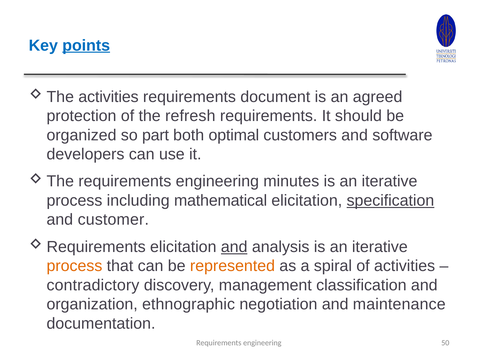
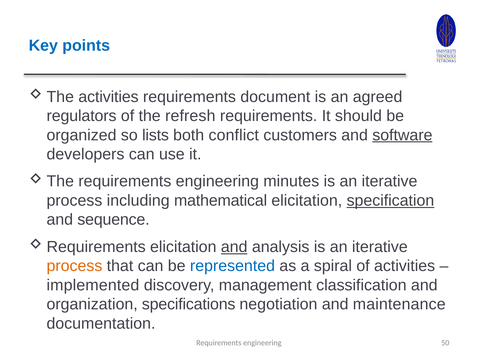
points underline: present -> none (86, 45)
protection: protection -> regulators (82, 116)
part: part -> lists (156, 135)
optimal: optimal -> conflict (234, 135)
software underline: none -> present (402, 135)
customer: customer -> sequence (113, 219)
represented colour: orange -> blue (232, 266)
contradictory: contradictory -> implemented (93, 285)
ethnographic: ethnographic -> specifications (189, 304)
